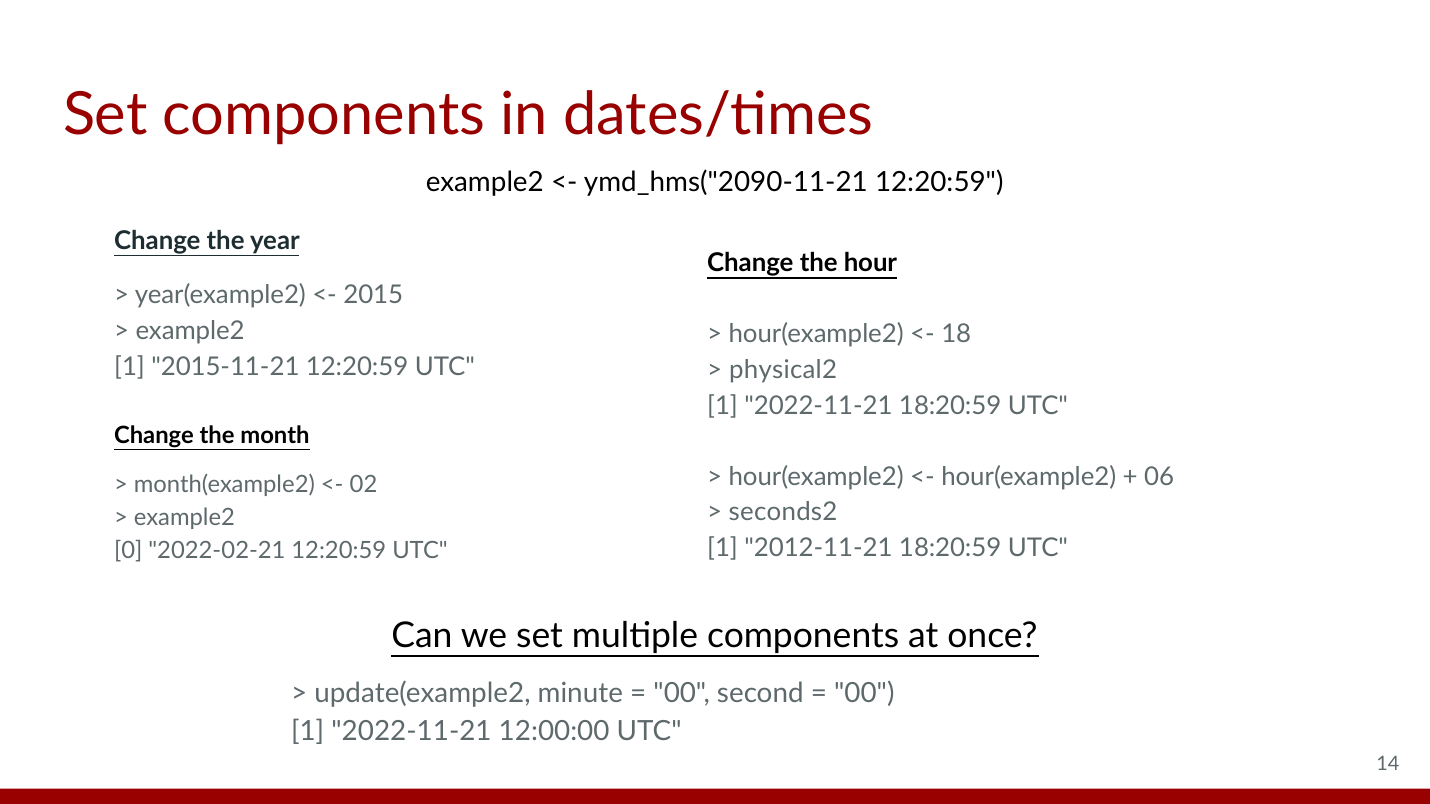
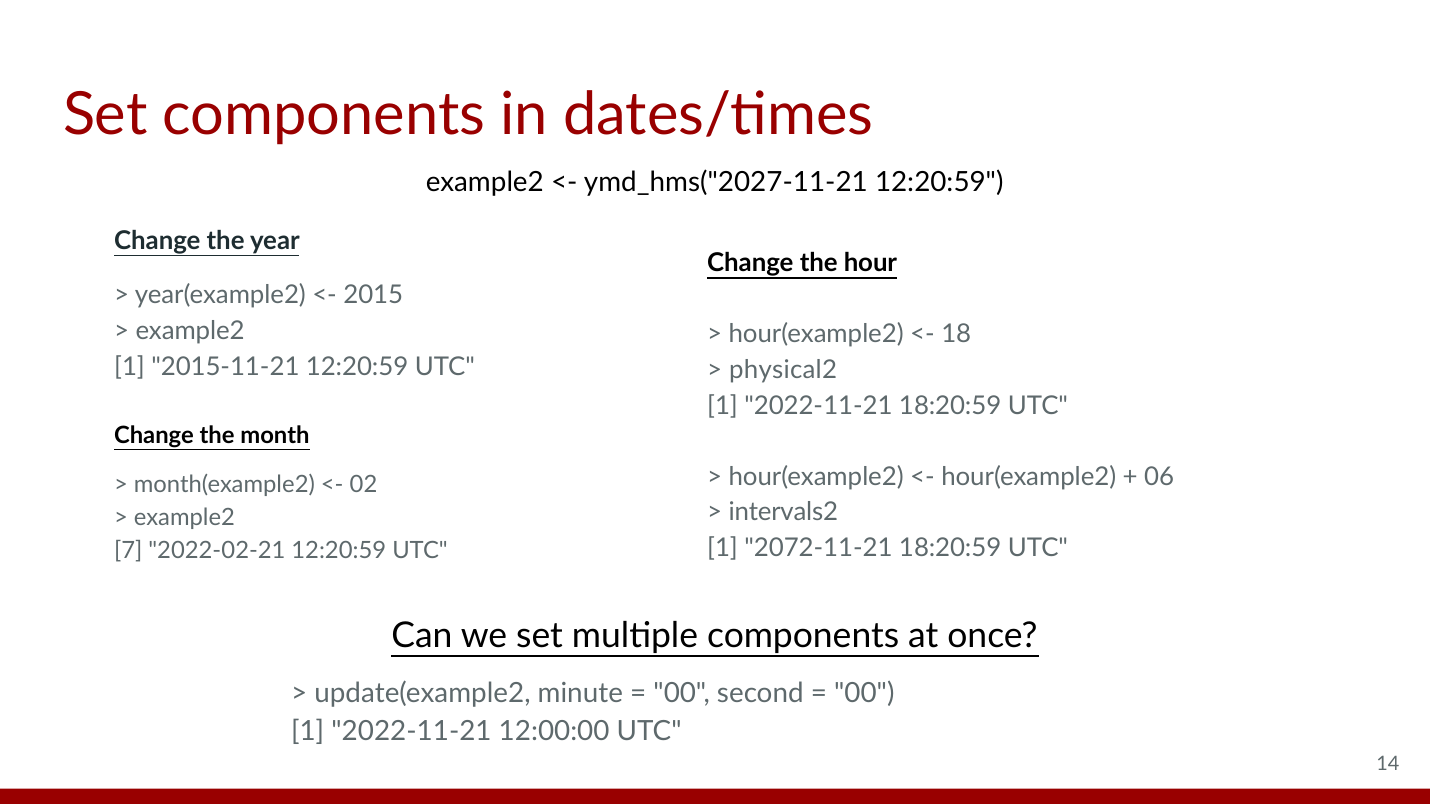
ymd_hms("2090-11-21: ymd_hms("2090-11-21 -> ymd_hms("2027-11-21 (726, 183)
seconds2: seconds2 -> intervals2 (783, 513)
2012-11-21: 2012-11-21 -> 2072-11-21 (818, 548)
0: 0 -> 7 (128, 551)
